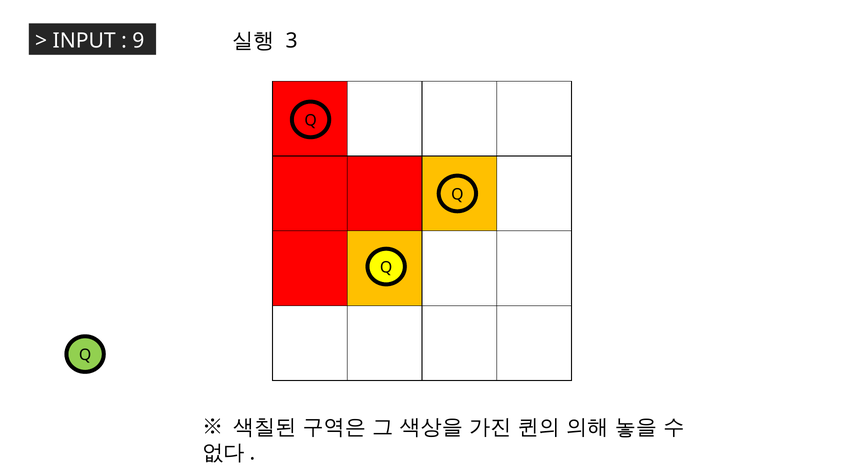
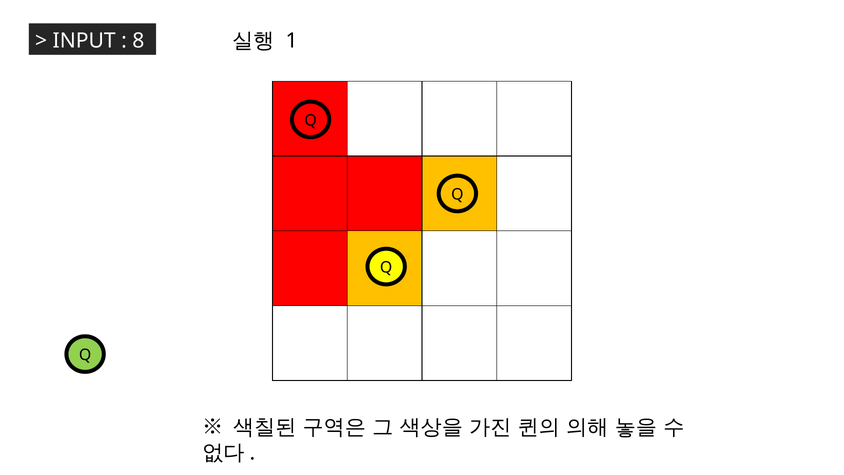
3: 3 -> 1 (292, 41)
9: 9 -> 8 (138, 41)
